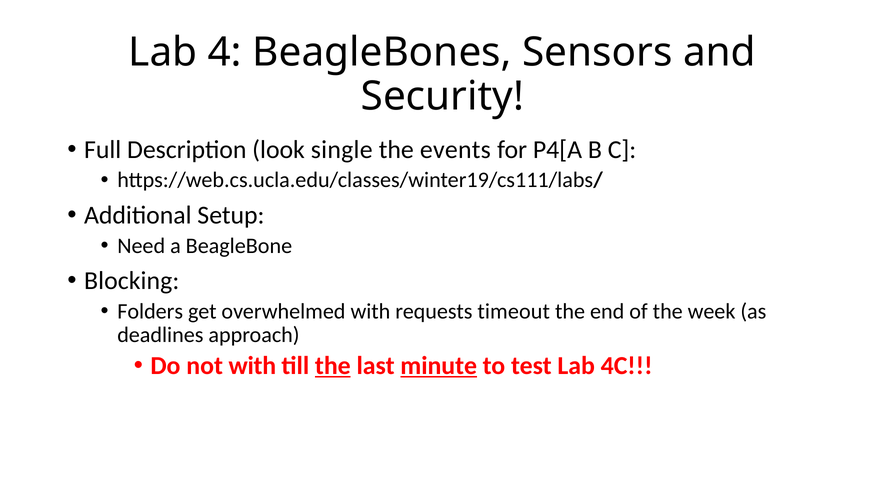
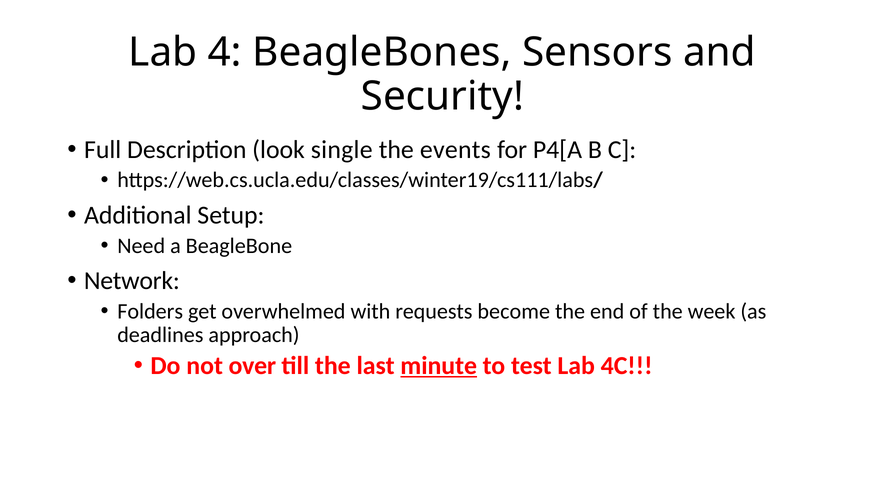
Blocking: Blocking -> Network (132, 281)
timeout: timeout -> become (514, 311)
not with: with -> over (252, 365)
the underline: present -> none (333, 365)
